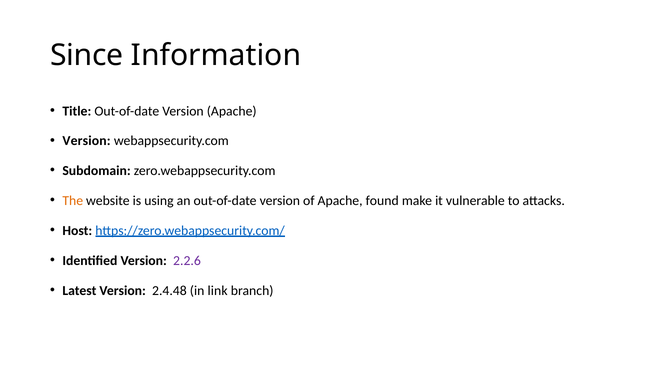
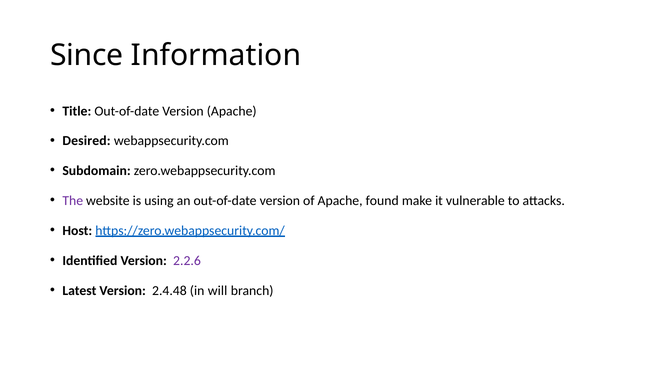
Version: Version -> Desired (87, 141)
The colour: orange -> purple (73, 201)
link: link -> will (218, 291)
